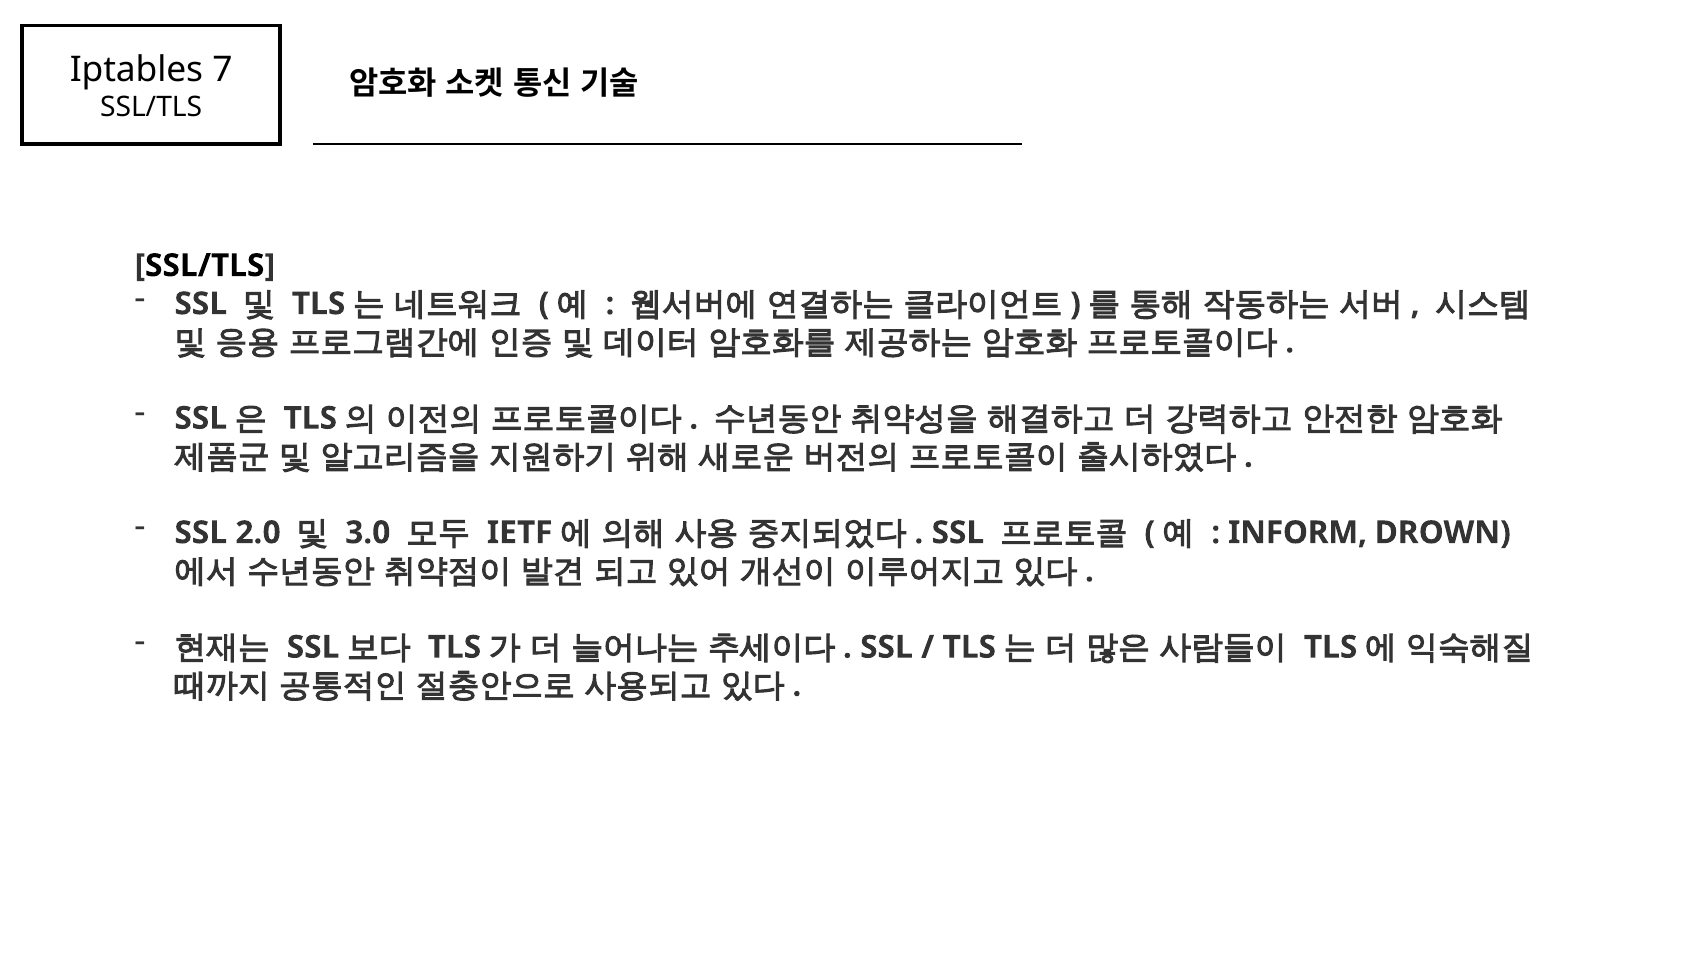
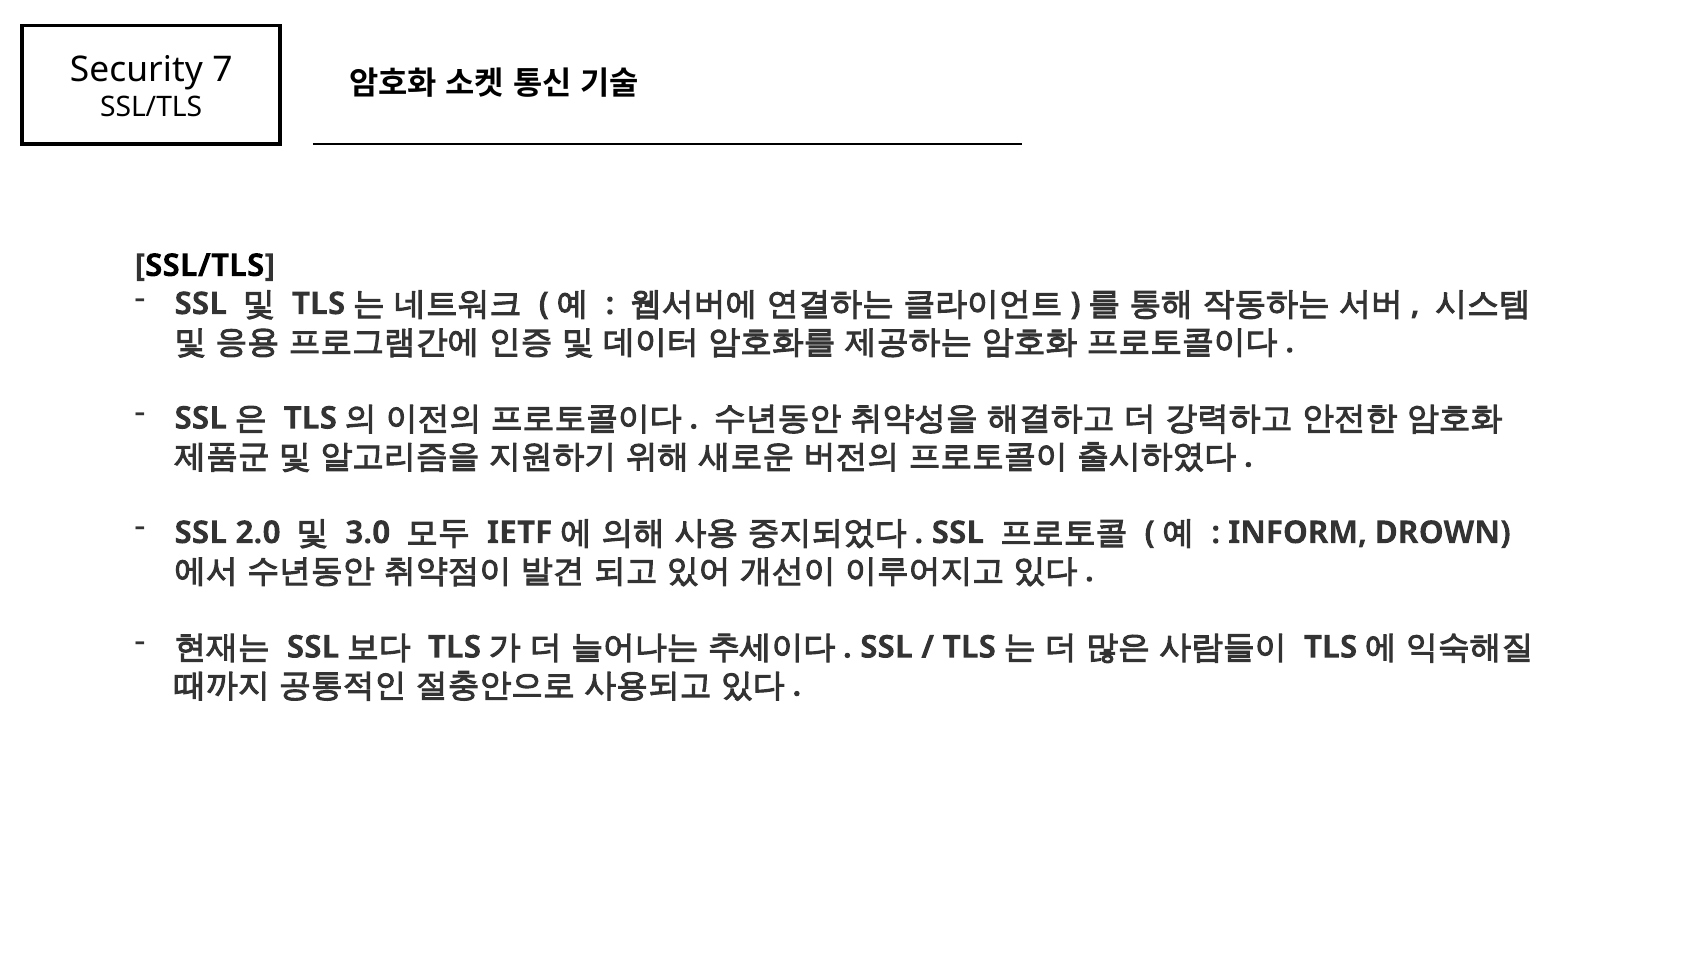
Iptables: Iptables -> Security (136, 69)
